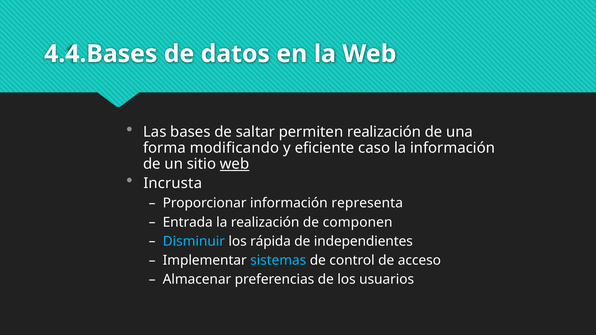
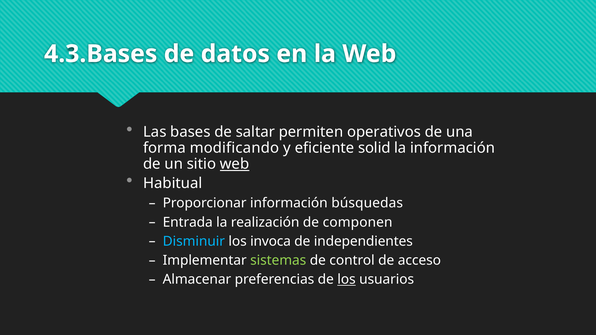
4.4.Bases: 4.4.Bases -> 4.3.Bases (101, 54)
permiten realización: realización -> operativos (384, 132)
caso: caso -> solid (374, 148)
Incrusta: Incrusta -> Habitual (173, 183)
representa: representa -> búsquedas (367, 203)
rápida: rápida -> invoca (271, 241)
sistemas colour: light blue -> light green (278, 261)
los underline: none -> present (347, 280)
